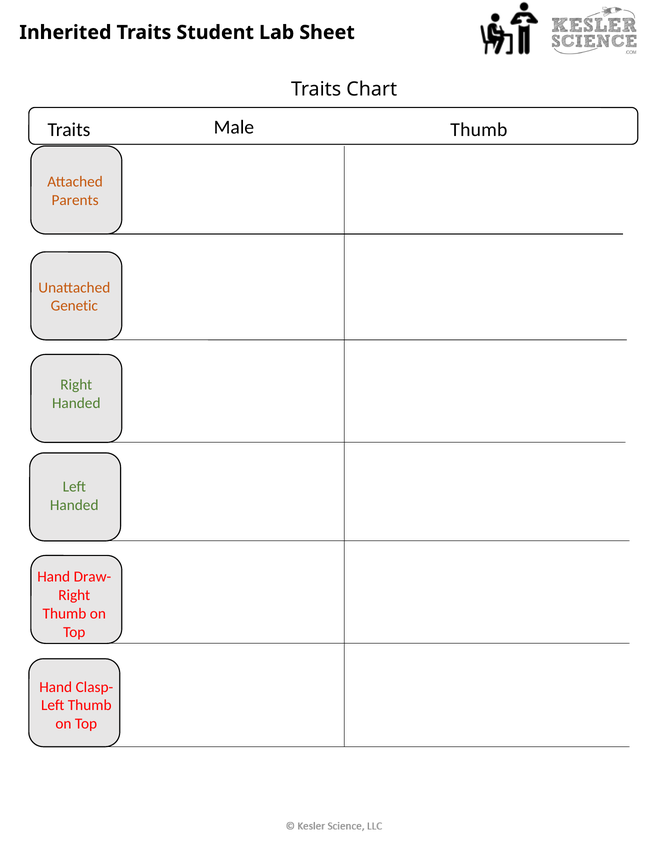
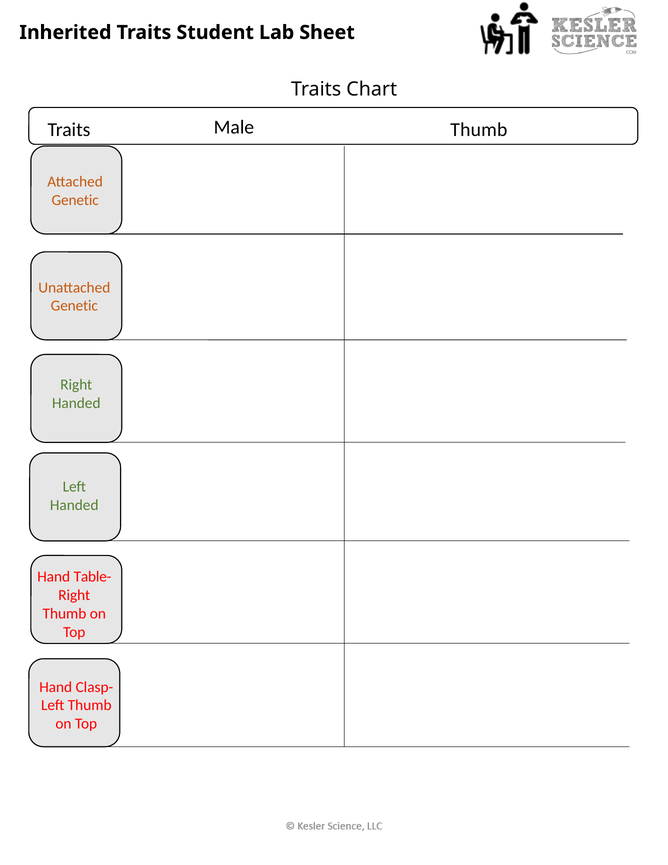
Parents: Parents -> Genetic (75, 200)
Draw-: Draw- -> Table- (93, 577)
